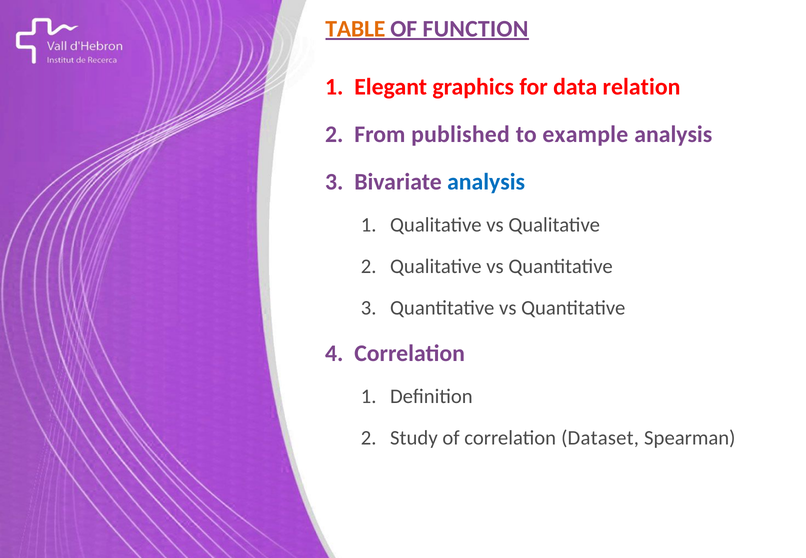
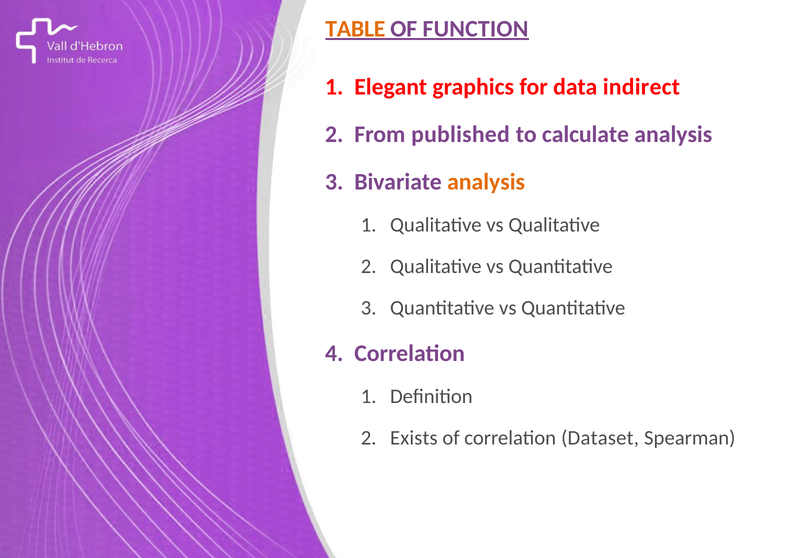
relation: relation -> indirect (641, 87)
example: example -> calculate (586, 135)
analysis colour: blue -> orange (486, 182)
Study: Study -> Exists (414, 438)
